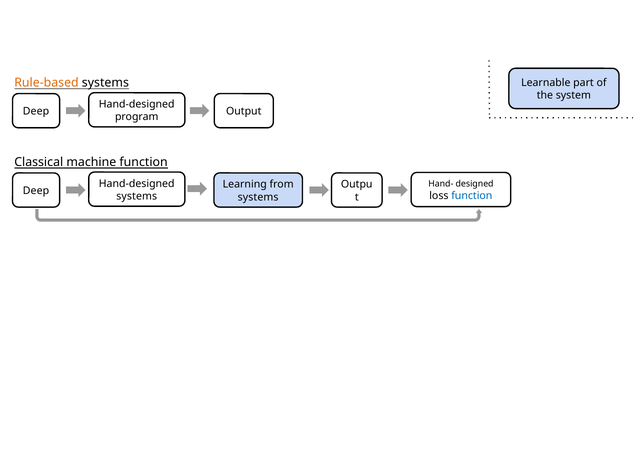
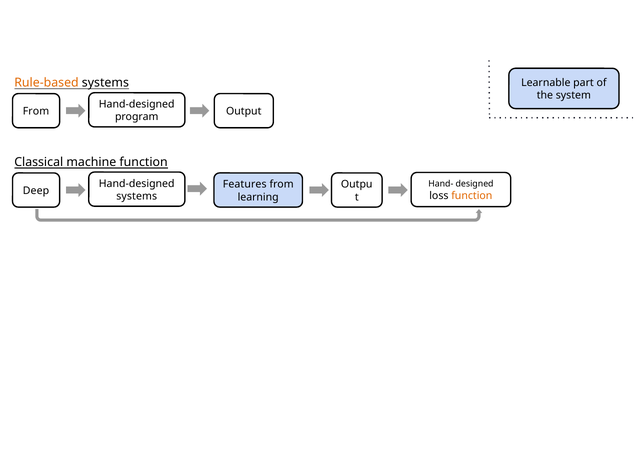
Deep: Deep -> From (36, 111)
Learning: Learning -> Features (245, 184)
function colour: blue -> orange (472, 195)
systems: systems -> learning (258, 197)
